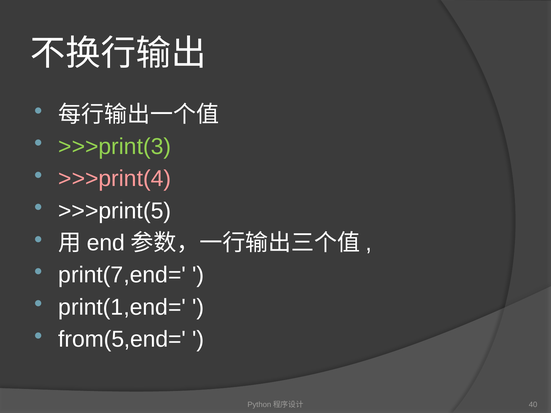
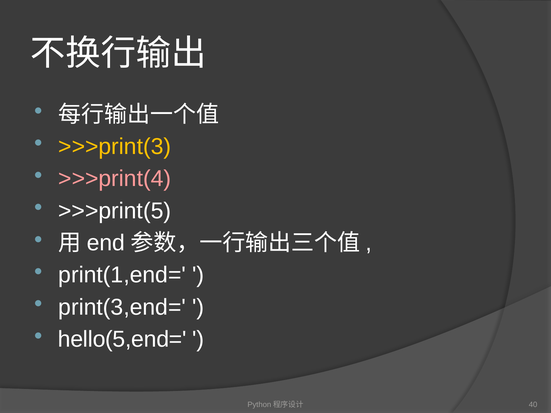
>>>print(3 colour: light green -> yellow (115, 147)
print(7,end=: print(7,end= -> print(1,end= (122, 275)
print(1,end=: print(1,end= -> print(3,end= (122, 307)
from(5,end=: from(5,end= -> hello(5,end= (122, 340)
